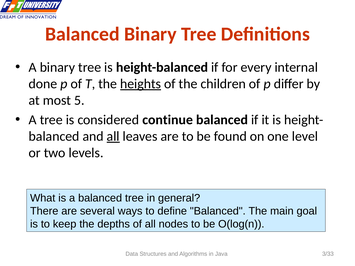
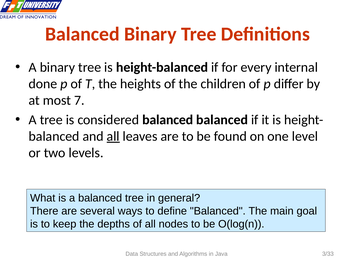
heights underline: present -> none (141, 84)
5: 5 -> 7 (79, 101)
considered continue: continue -> balanced (168, 120)
